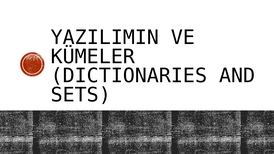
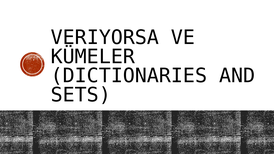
YAZILIMIN: YAZILIMIN -> VERIYORSA (105, 37)
